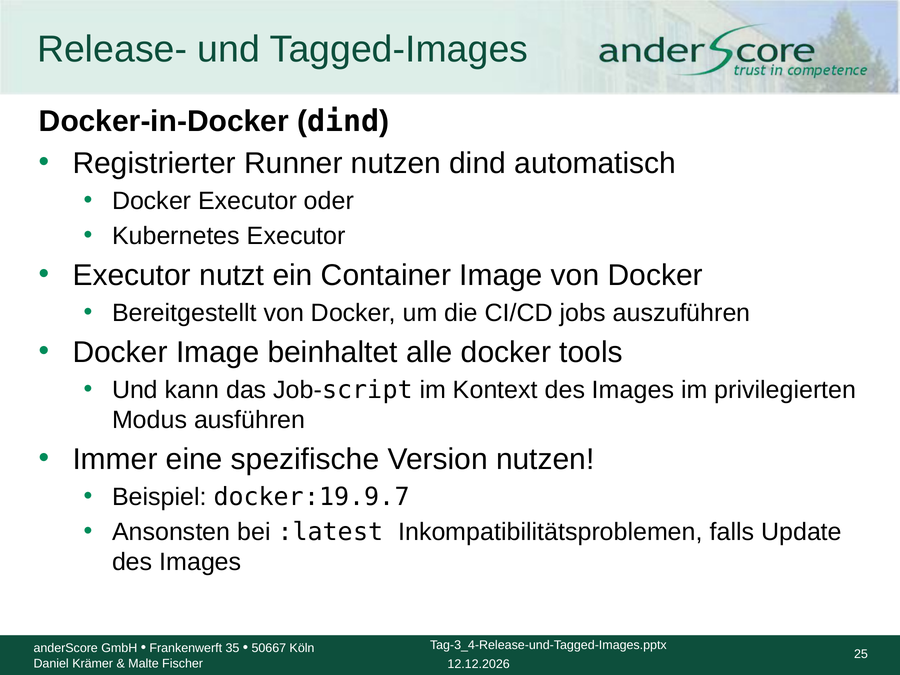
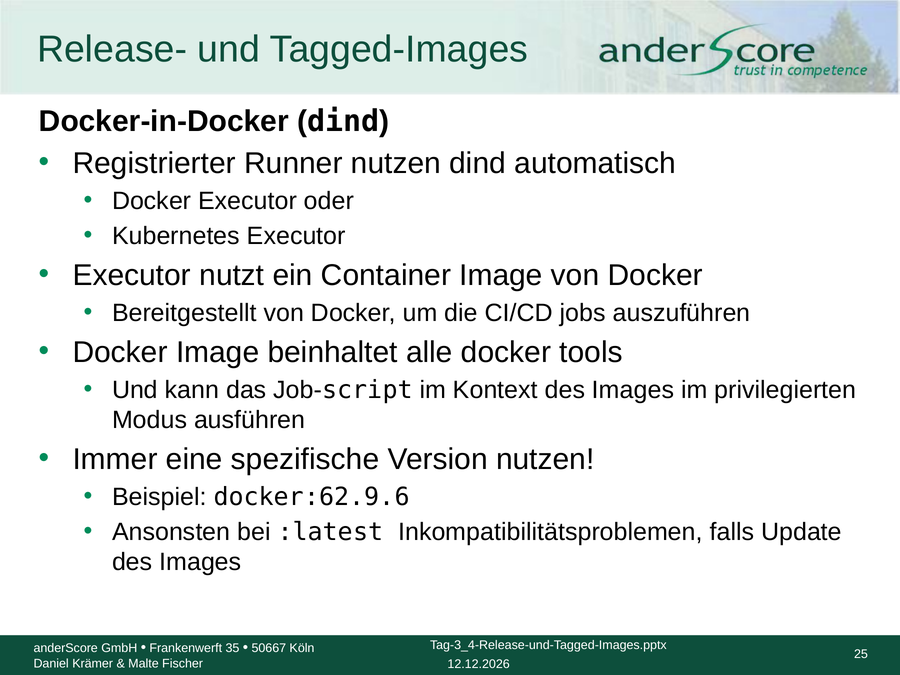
docker:19.9.7: docker:19.9.7 -> docker:62.9.6 (312, 497)
